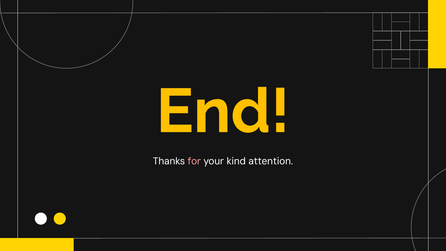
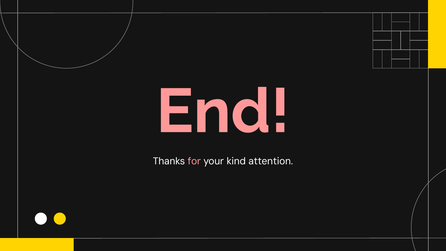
End colour: yellow -> pink (223, 112)
